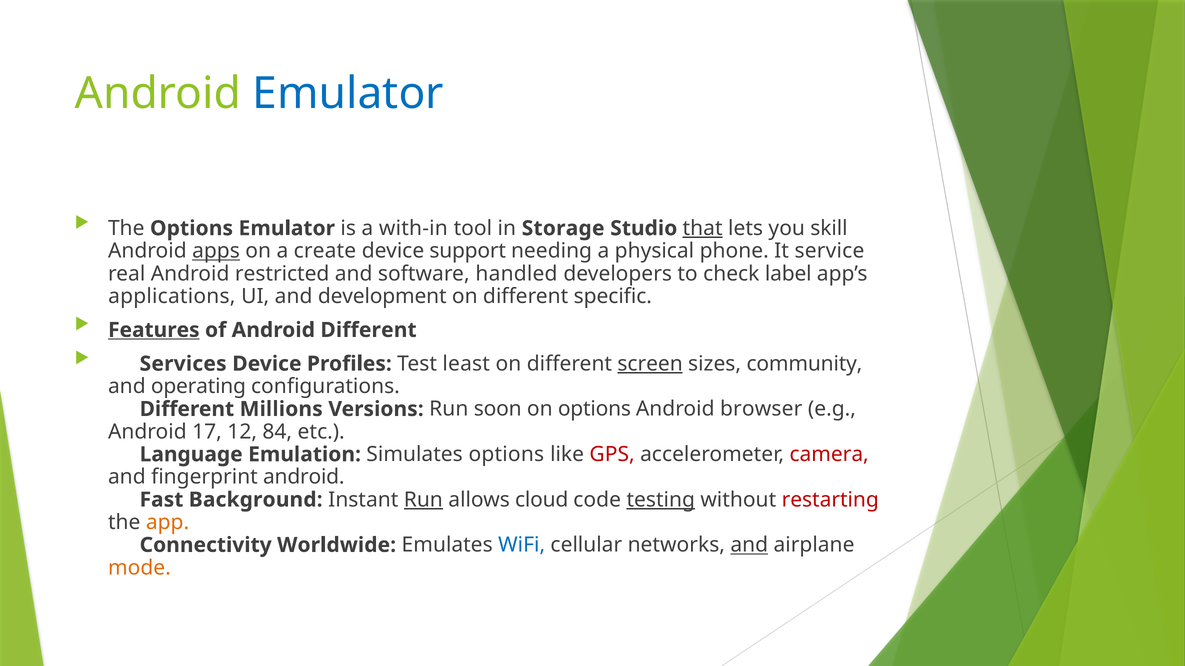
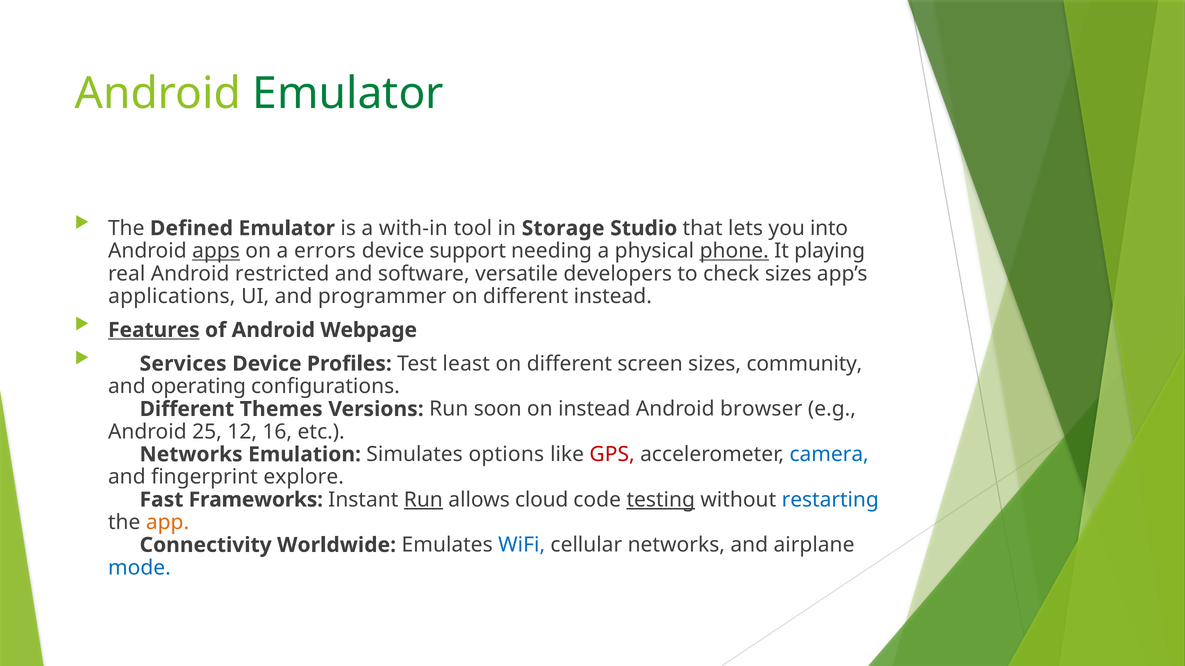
Emulator colour: blue -> green (348, 93)
The Options: Options -> Defined (191, 229)
that underline: present -> none (703, 229)
skill: skill -> into (829, 229)
create: create -> errors (325, 251)
phone underline: none -> present (734, 251)
service: service -> playing (830, 251)
handled: handled -> versatile (517, 274)
check label: label -> sizes (788, 274)
development: development -> programmer (382, 297)
different specific: specific -> instead (613, 297)
Android Different: Different -> Webpage (369, 330)
screen underline: present -> none (650, 364)
Millions: Millions -> Themes (281, 409)
on options: options -> instead (594, 409)
17: 17 -> 25 (207, 432)
84: 84 -> 16 (277, 432)
Language: Language -> Networks (191, 455)
camera colour: red -> blue (829, 455)
fingerprint android: android -> explore (304, 477)
Background: Background -> Frameworks (256, 500)
restarting colour: red -> blue (830, 500)
and underline: present -> none (749, 545)
mode colour: orange -> blue (139, 568)
